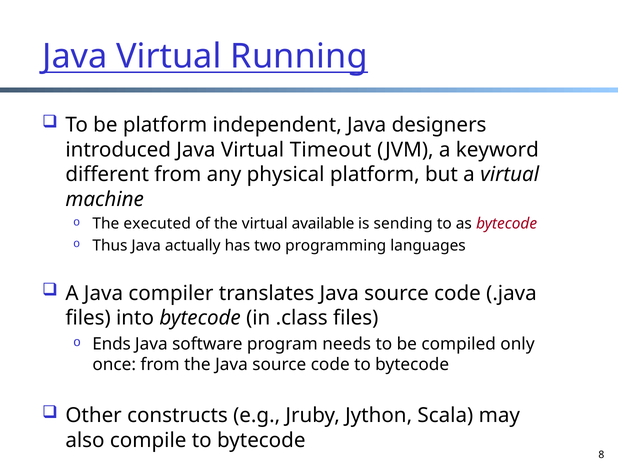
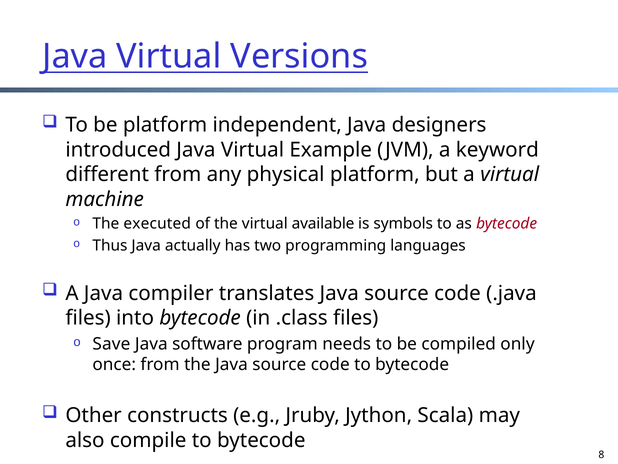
Running: Running -> Versions (299, 56)
Timeout: Timeout -> Example (331, 150)
sending: sending -> symbols (403, 224)
Ends: Ends -> Save (111, 344)
